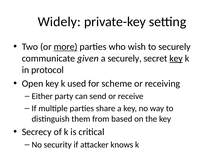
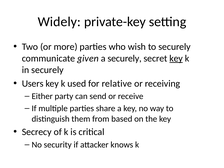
more underline: present -> none (66, 47)
in protocol: protocol -> securely (47, 70)
Open: Open -> Users (33, 84)
scheme: scheme -> relative (117, 84)
